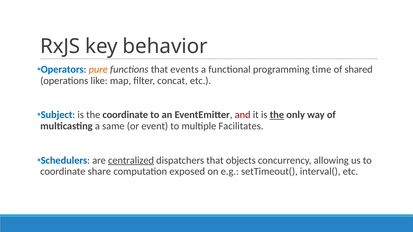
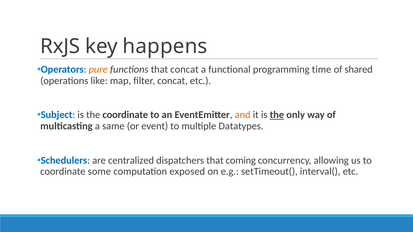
behavior: behavior -> happens (165, 46)
that events: events -> concat (184, 70)
and colour: red -> orange (243, 115)
Facilitates: Facilitates -> Datatypes (241, 126)
centralized underline: present -> none (131, 161)
objects: objects -> coming (241, 161)
share: share -> some (99, 172)
